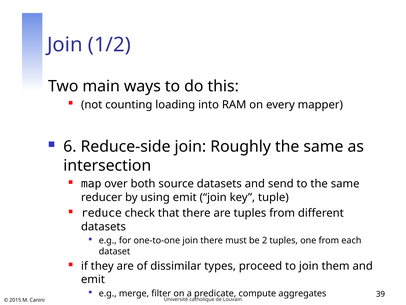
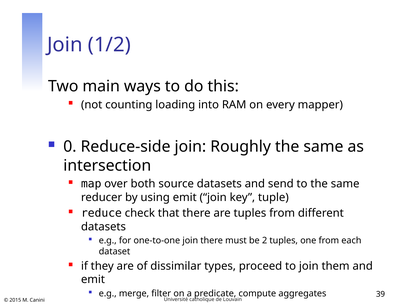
6: 6 -> 0 (70, 146)
